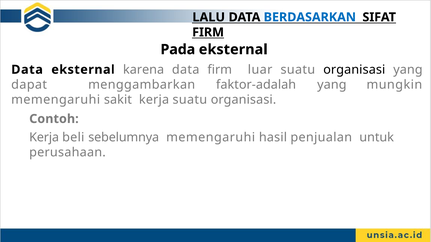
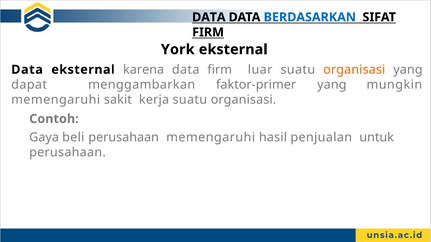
LALU: LALU -> DATA (209, 17)
Pada: Pada -> York (178, 50)
organisasi colour: black -> orange (354, 70)
faktor-adalah: faktor-adalah -> faktor-primer (256, 85)
Kerja: Kerja -> Gaya (44, 138)
beli sebelumnya: sebelumnya -> perusahaan (124, 138)
